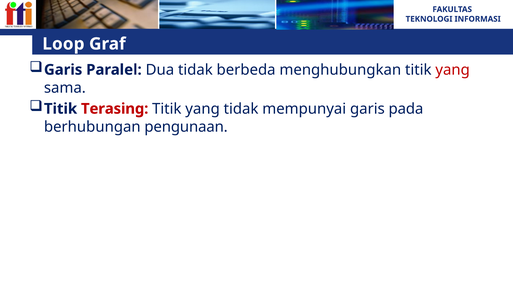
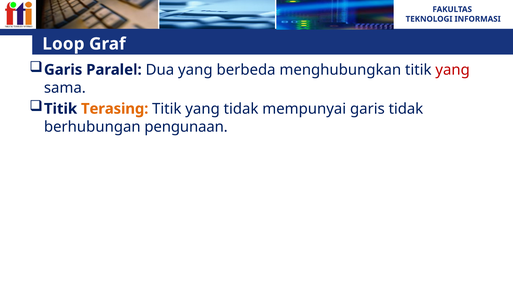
Dua tidak: tidak -> yang (195, 70)
Terasing colour: red -> orange (115, 109)
garis pada: pada -> tidak (406, 109)
